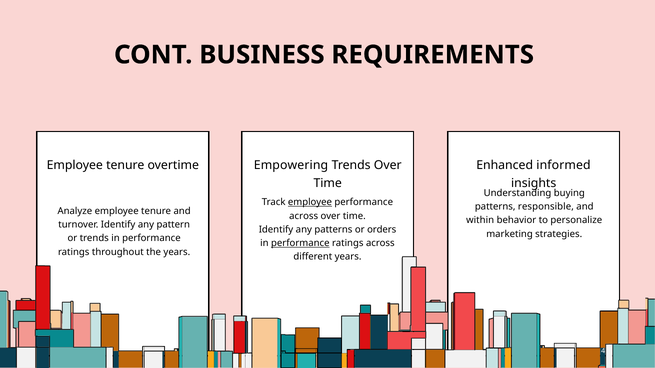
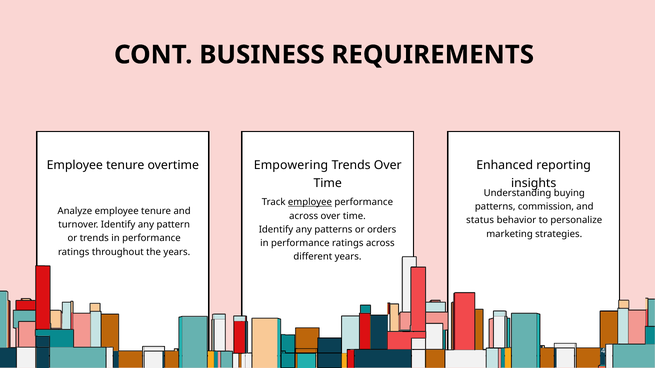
informed: informed -> reporting (564, 165)
responsible: responsible -> commission (546, 207)
within: within -> status (480, 221)
performance underline: present -> none (300, 243)
